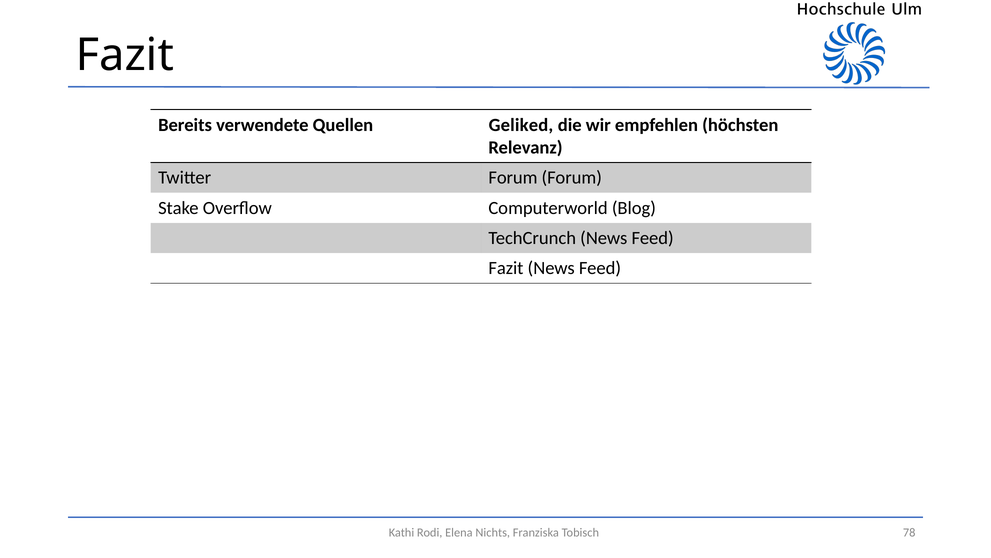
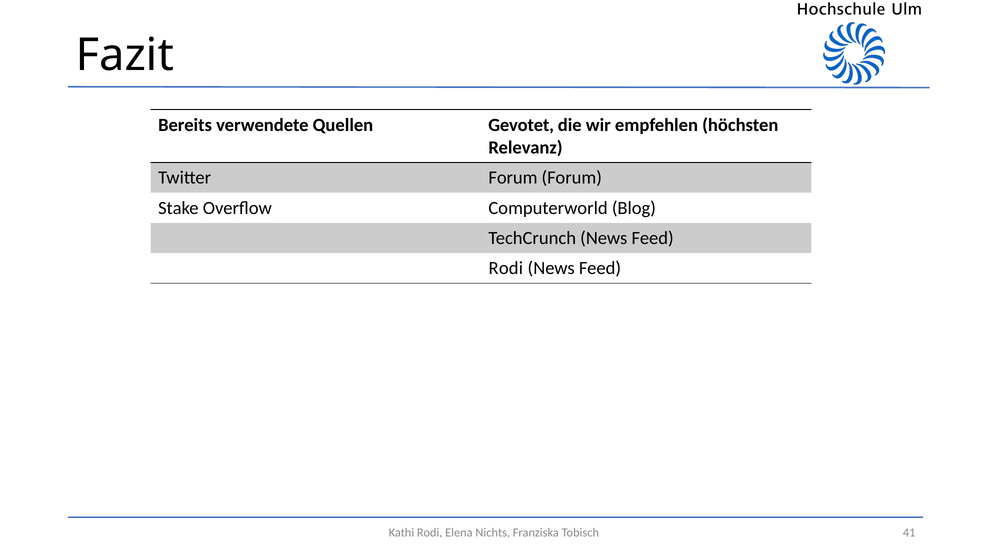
Geliked: Geliked -> Gevotet (521, 125)
Fazit: Fazit -> Rodi (506, 268)
78: 78 -> 41 (909, 532)
